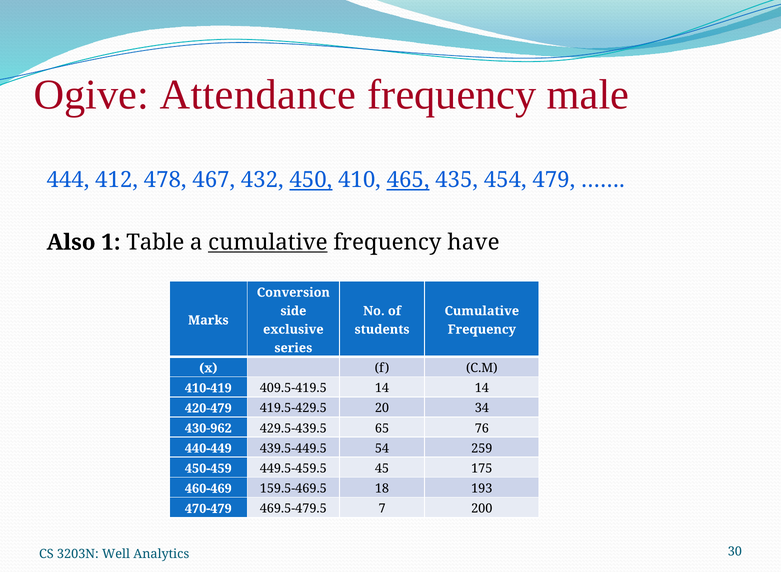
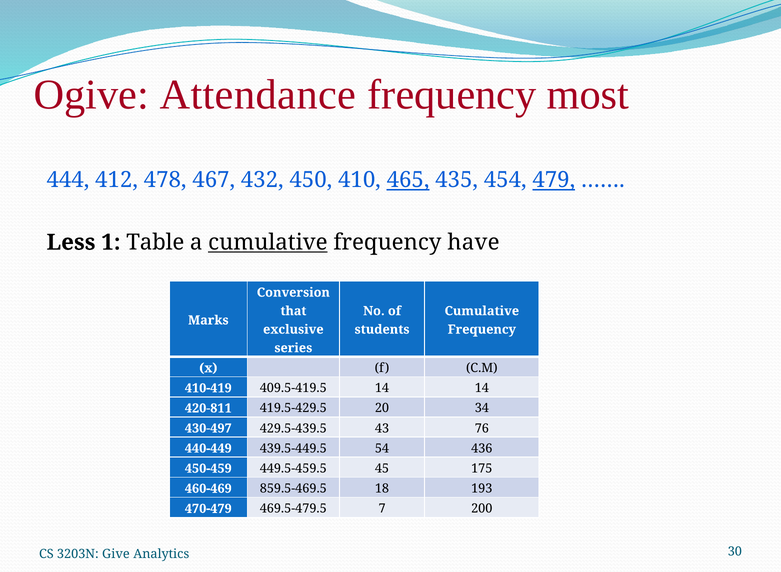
male: male -> most (588, 95)
450 underline: present -> none (311, 180)
479 underline: none -> present (554, 180)
Also: Also -> Less (71, 242)
side: side -> that (293, 311)
420-479: 420-479 -> 420-811 (208, 408)
430-962: 430-962 -> 430-497 (208, 428)
65: 65 -> 43 (382, 428)
259: 259 -> 436 (482, 449)
159.5-469.5: 159.5-469.5 -> 859.5-469.5 (293, 489)
Well: Well -> Give (116, 554)
